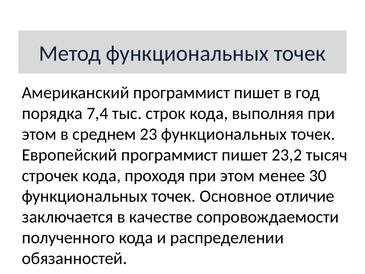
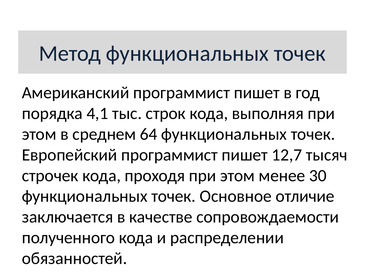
7,4: 7,4 -> 4,1 (97, 113)
23: 23 -> 64 (149, 134)
23,2: 23,2 -> 12,7 (287, 155)
